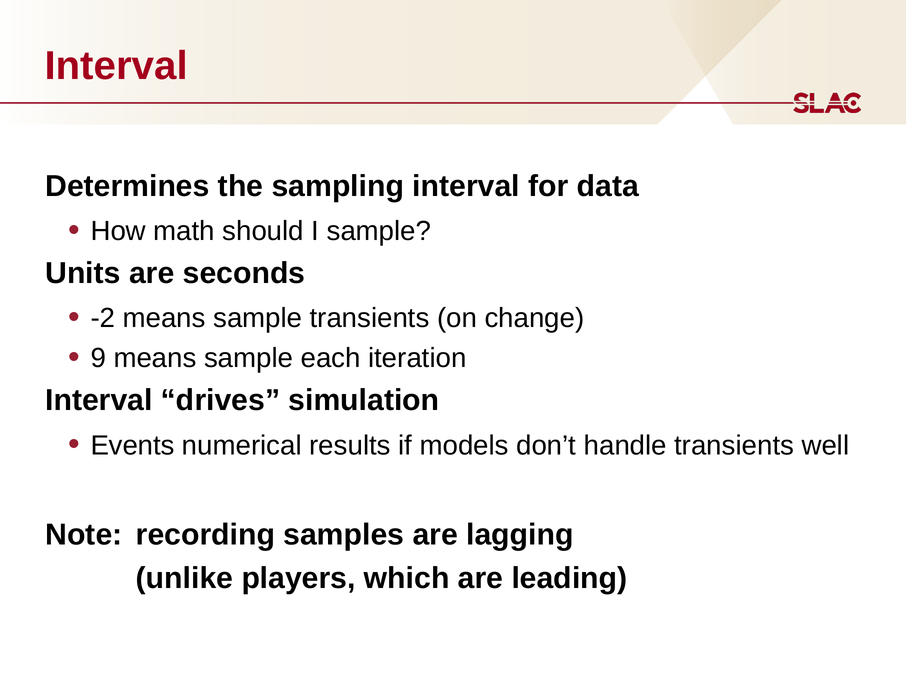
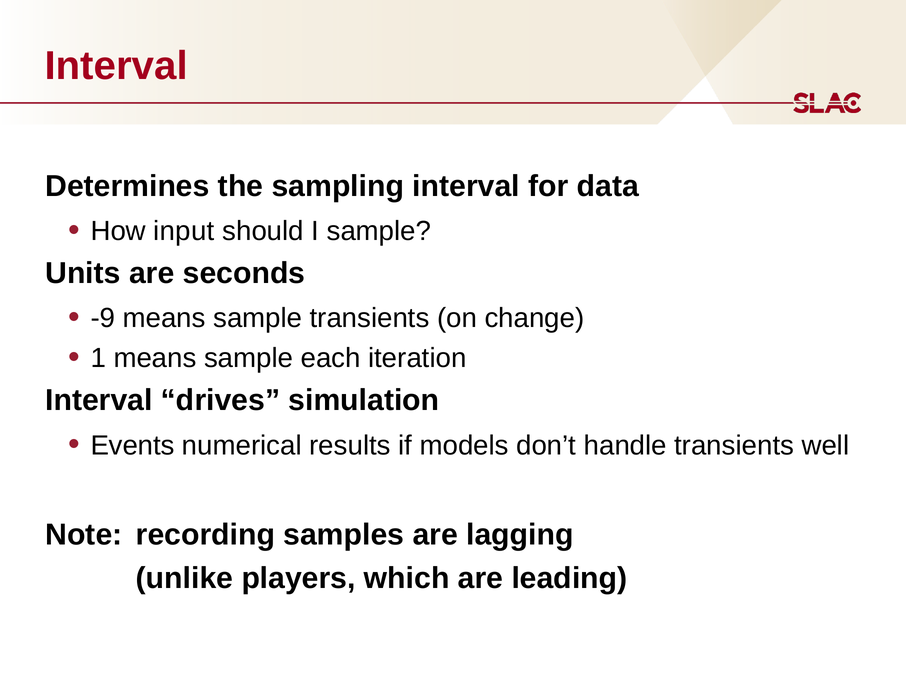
math: math -> input (184, 231)
-2: -2 -> -9 (103, 318)
9: 9 -> 1 (98, 358)
